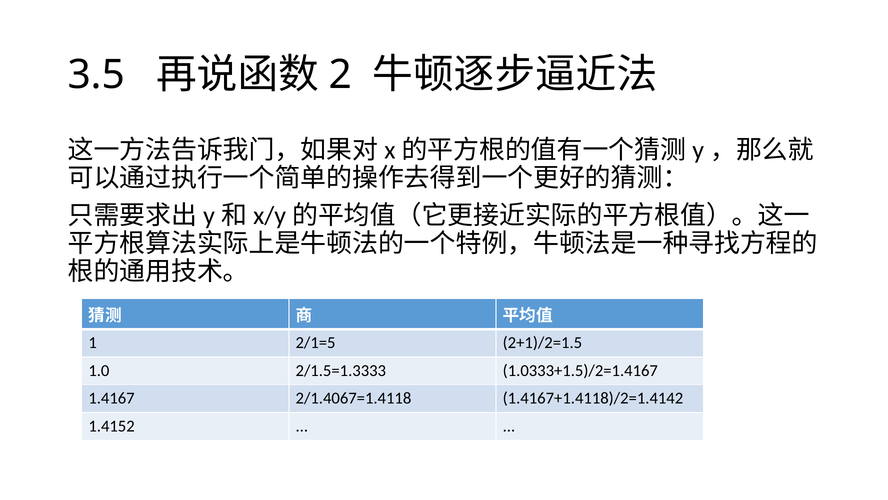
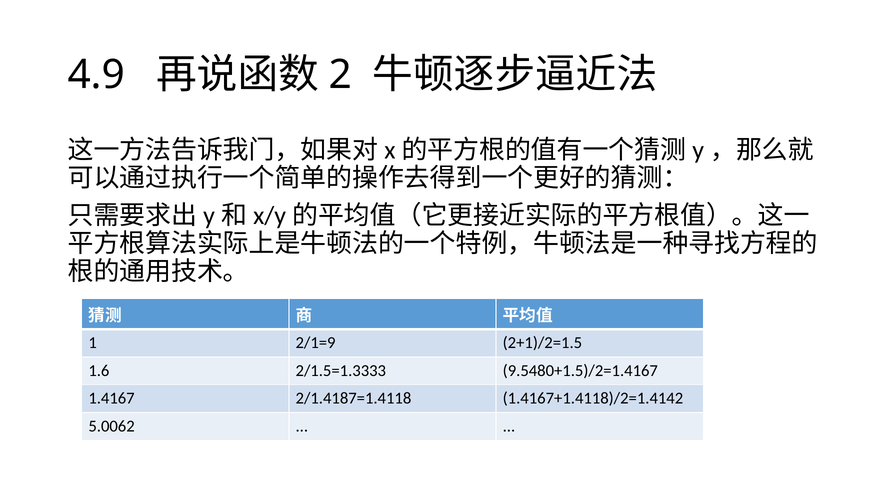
3.5: 3.5 -> 4.9 (96, 75)
2/1=5: 2/1=5 -> 2/1=9 (316, 343)
1.0: 1.0 -> 1.6 (99, 370)
1.0333+1.5)/2=1.4167: 1.0333+1.5)/2=1.4167 -> 9.5480+1.5)/2=1.4167 (580, 370)
2/1.4067=1.4118: 2/1.4067=1.4118 -> 2/1.4187=1.4118 (353, 398)
1.4152: 1.4152 -> 5.0062 (112, 426)
